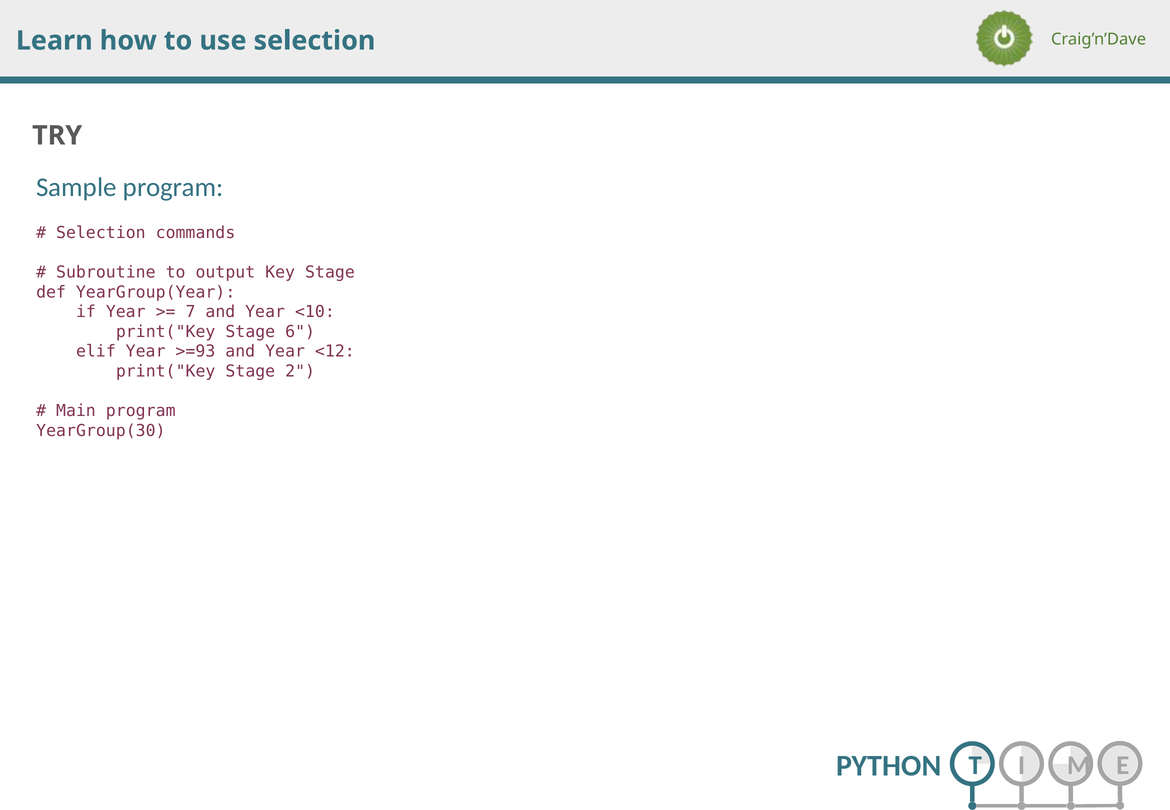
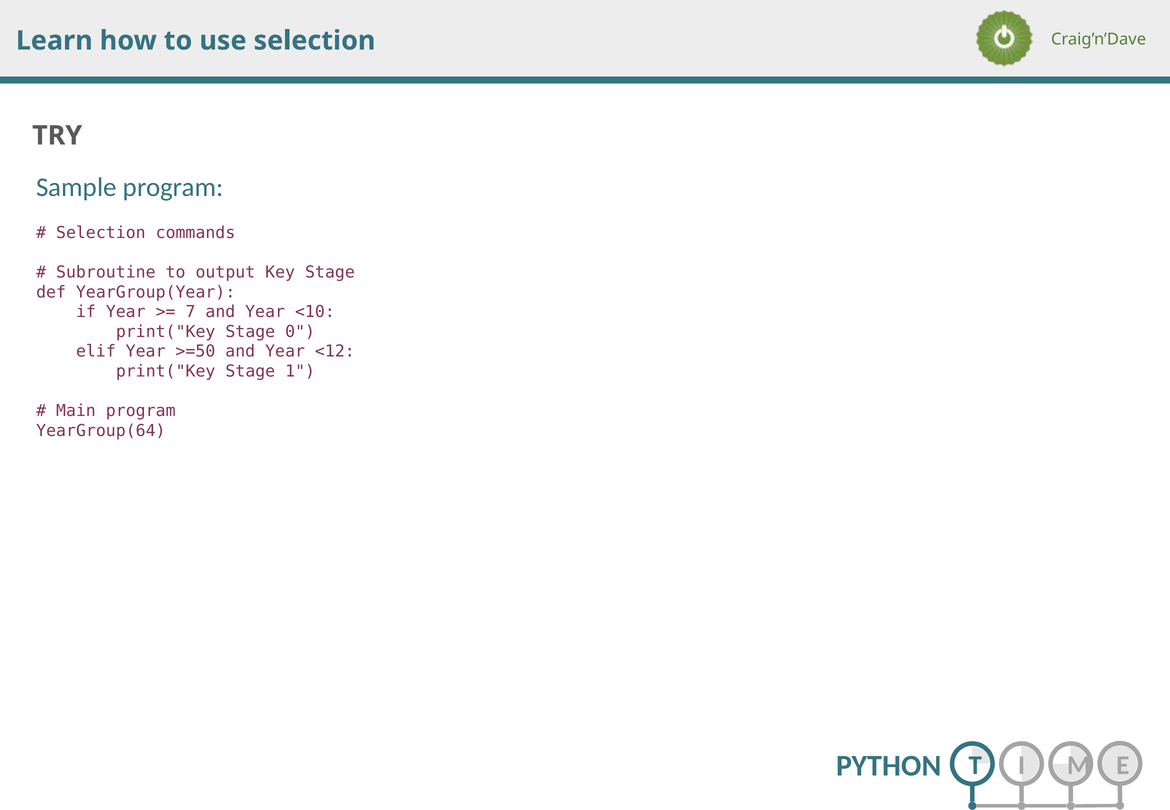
6: 6 -> 0 (300, 332)
>=93: >=93 -> >=50 (195, 352)
2: 2 -> 1 (300, 371)
YearGroup(30: YearGroup(30 -> YearGroup(64 (101, 431)
